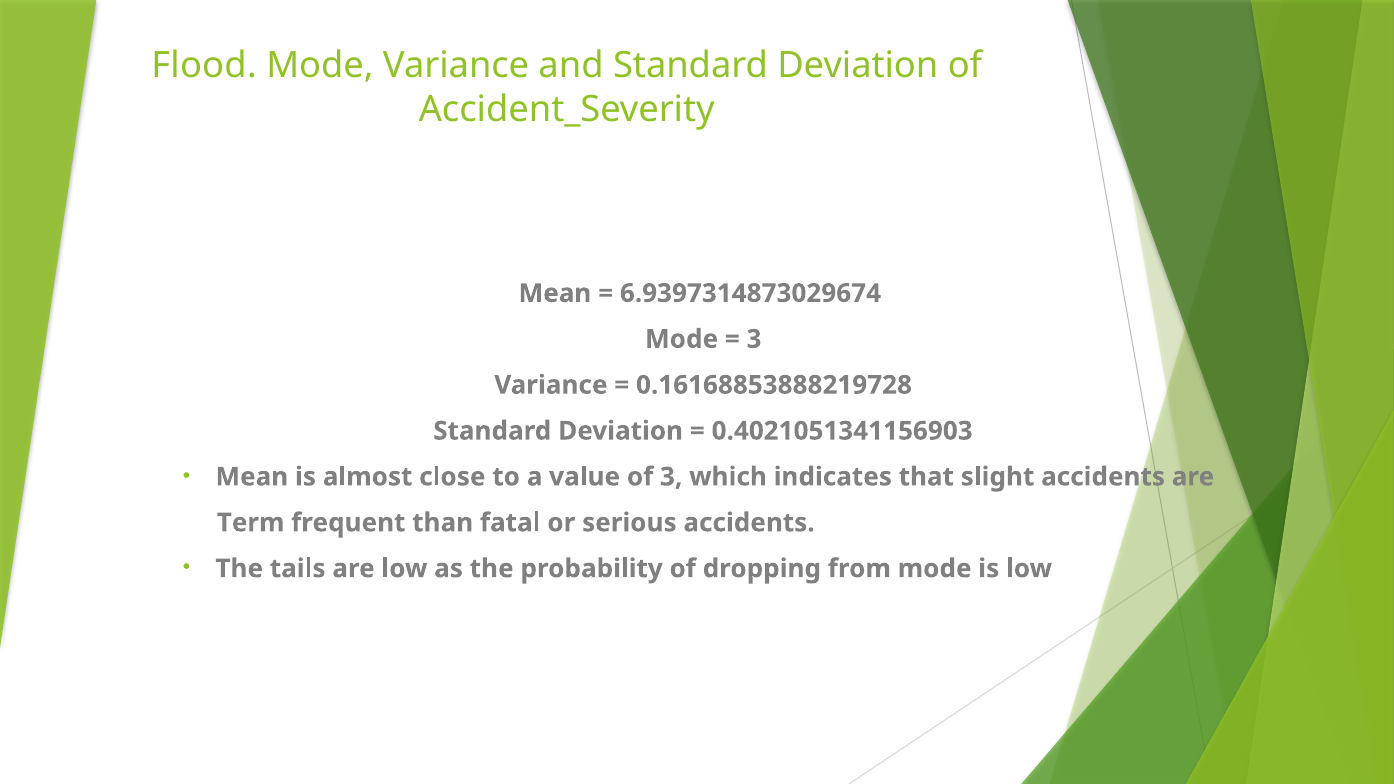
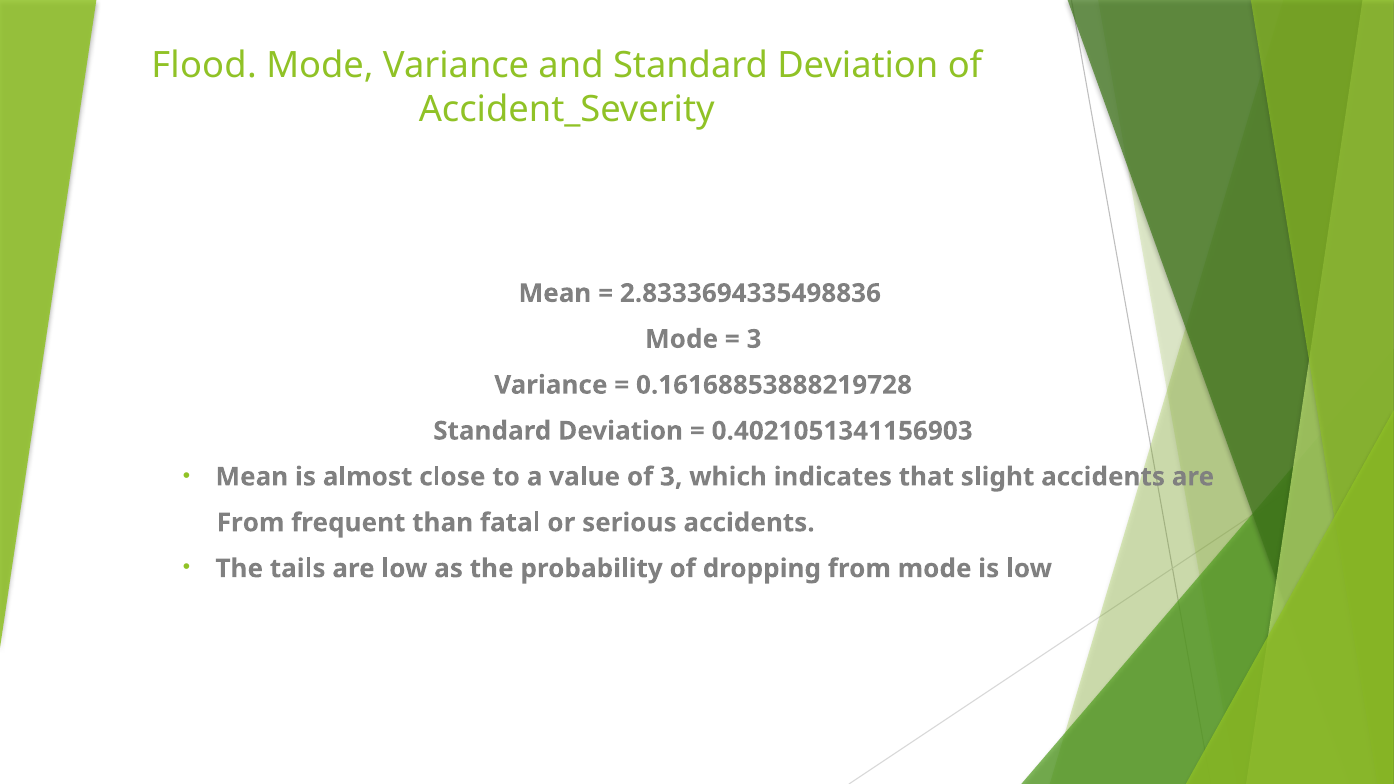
6.9397314873029674: 6.9397314873029674 -> 2.8333694335498836 (750, 293)
Term: Term -> From (251, 523)
